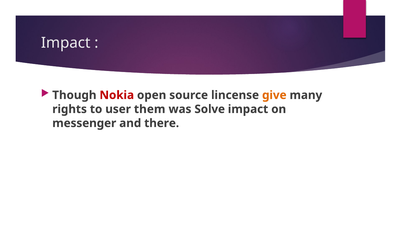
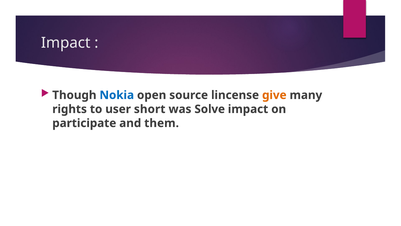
Nokia colour: red -> blue (117, 95)
them: them -> short (150, 109)
messenger: messenger -> participate (84, 123)
there: there -> them (162, 123)
